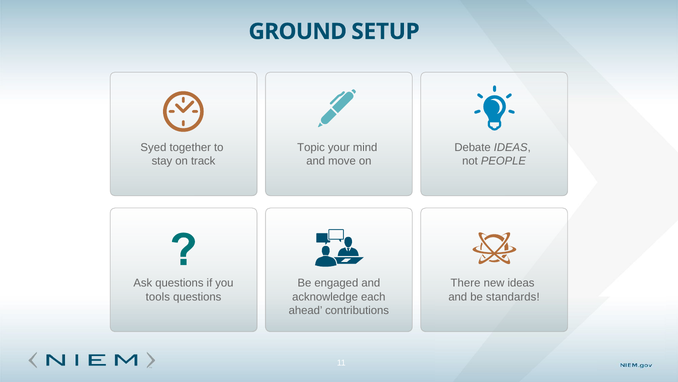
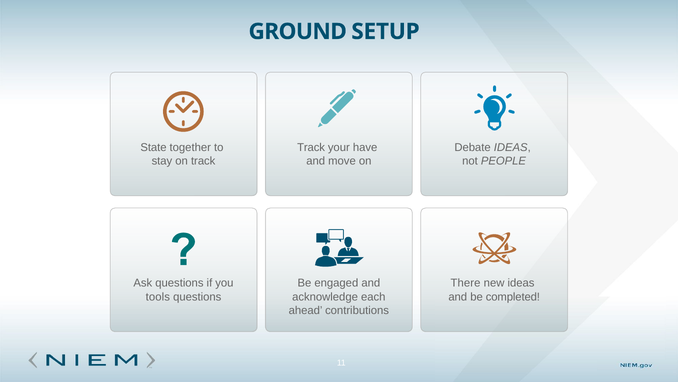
Syed: Syed -> State (154, 147)
Topic: Topic -> Track (311, 147)
mind: mind -> have (365, 147)
standards: standards -> completed (513, 296)
